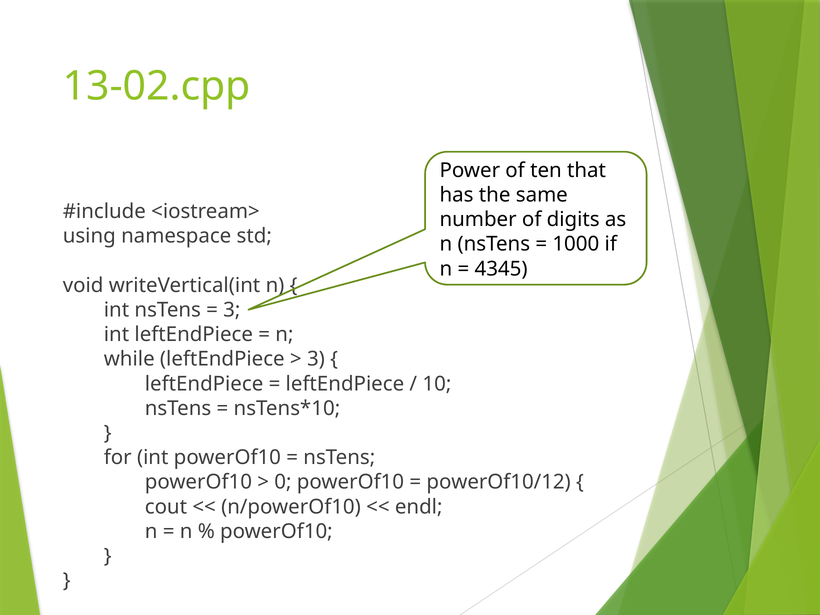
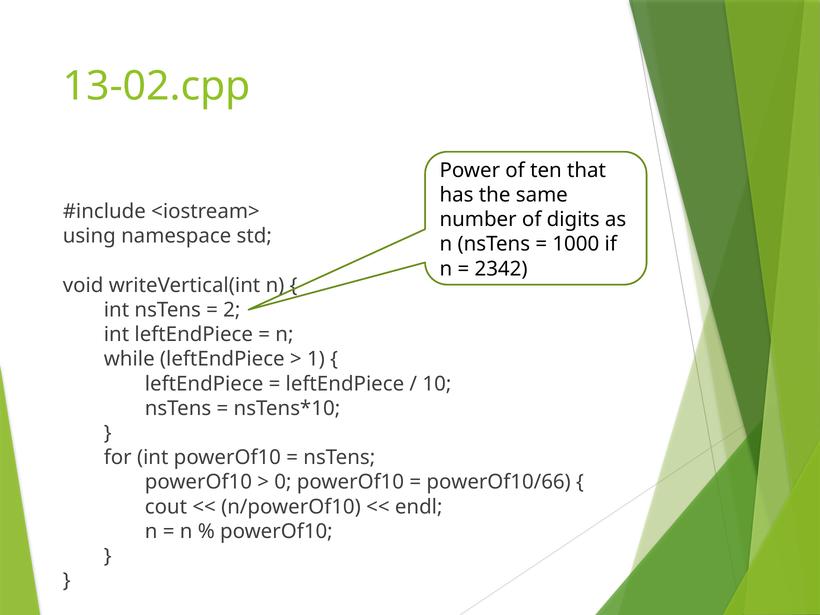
4345: 4345 -> 2342 (501, 269)
3: 3 -> 2 (232, 310)
3: 3 -> 1 (316, 359)
powerOf10/12: powerOf10/12 -> powerOf10/66 (499, 482)
